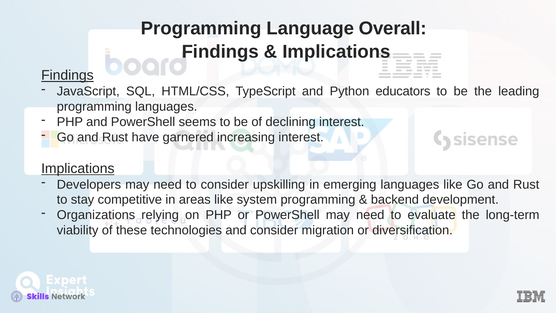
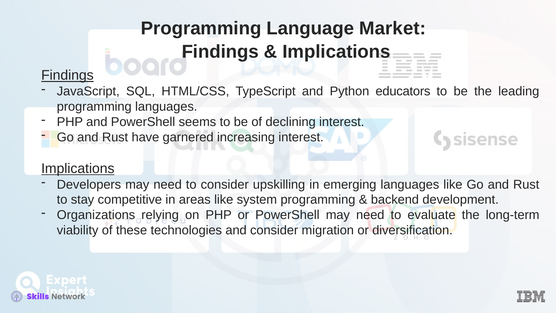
Overall: Overall -> Market (393, 28)
